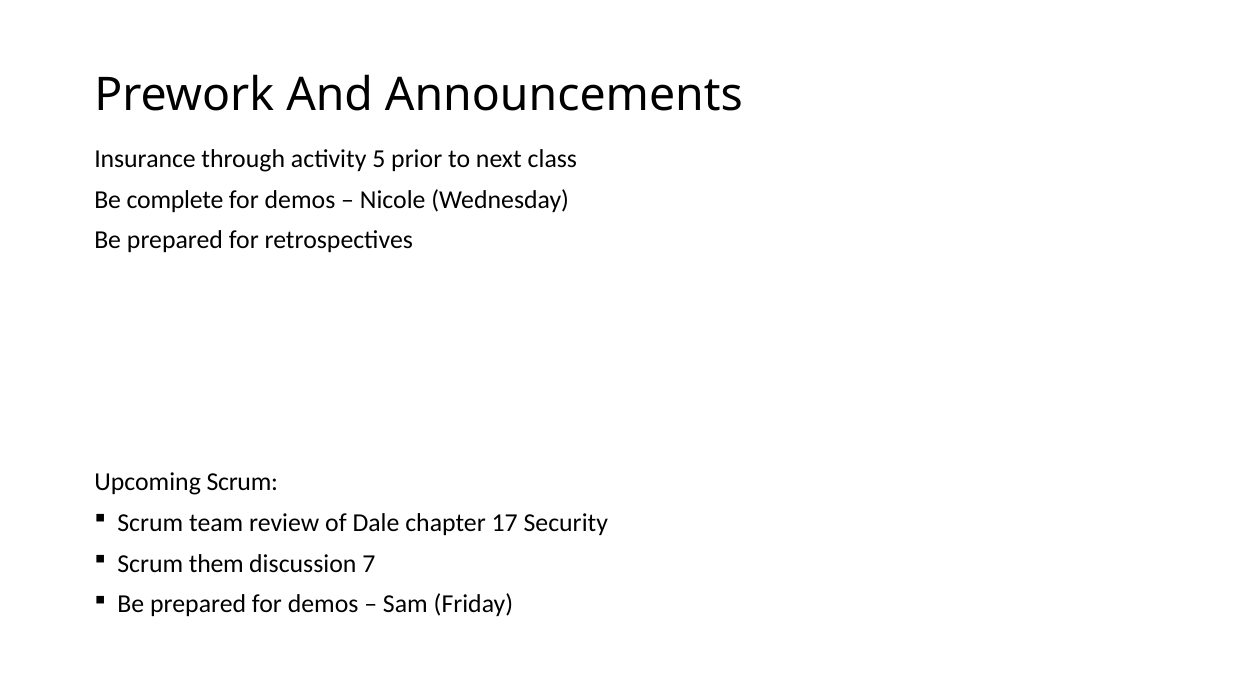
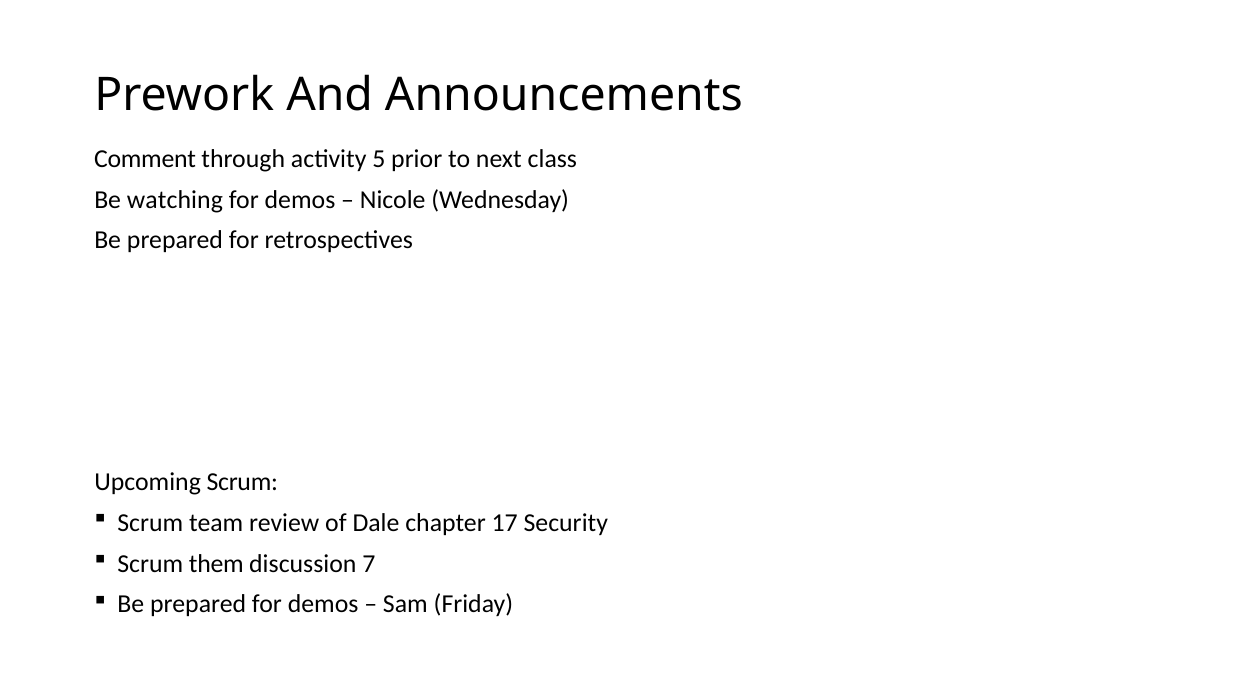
Insurance: Insurance -> Comment (145, 159)
complete: complete -> watching (175, 200)
